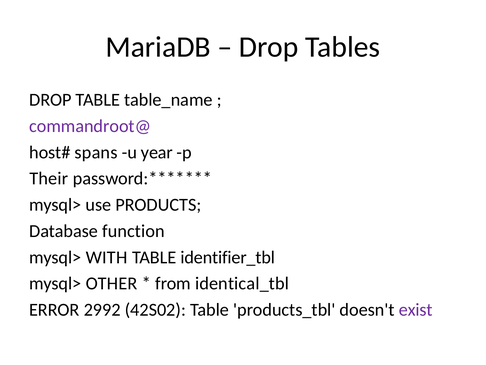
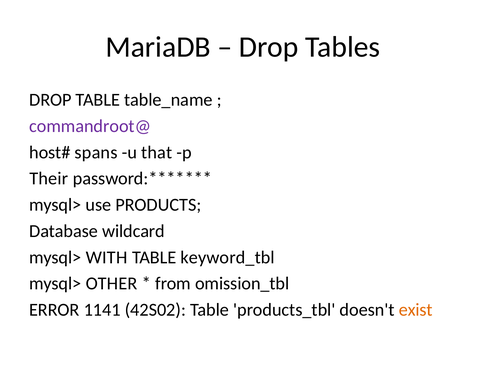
year: year -> that (157, 152)
function: function -> wildcard (133, 231)
identifier_tbl: identifier_tbl -> keyword_tbl (228, 257)
identical_tbl: identical_tbl -> omission_tbl (242, 283)
2992: 2992 -> 1141 (102, 309)
exist colour: purple -> orange (416, 309)
